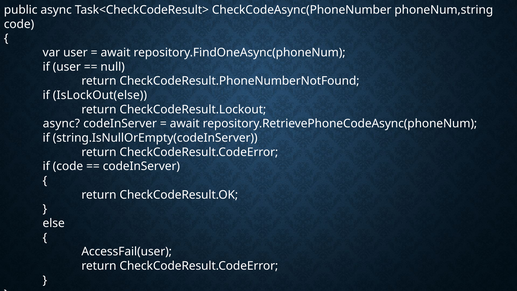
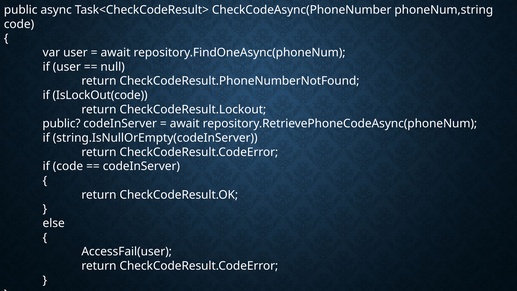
IsLockOut(else: IsLockOut(else -> IsLockOut(code (100, 95)
async: async -> public (61, 124)
